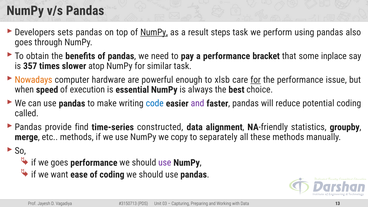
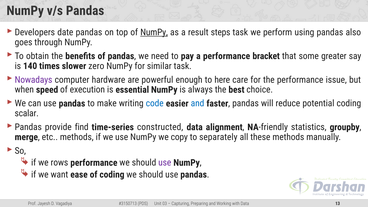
sets: sets -> date (65, 32)
inplace: inplace -> greater (334, 56)
357: 357 -> 140 (30, 66)
atop: atop -> zero (96, 66)
Nowadays colour: orange -> purple (34, 80)
xlsb: xlsb -> here (222, 80)
for underline: present -> none (256, 80)
and colour: purple -> blue (198, 103)
called: called -> scalar (27, 113)
we goes: goes -> rows (59, 163)
